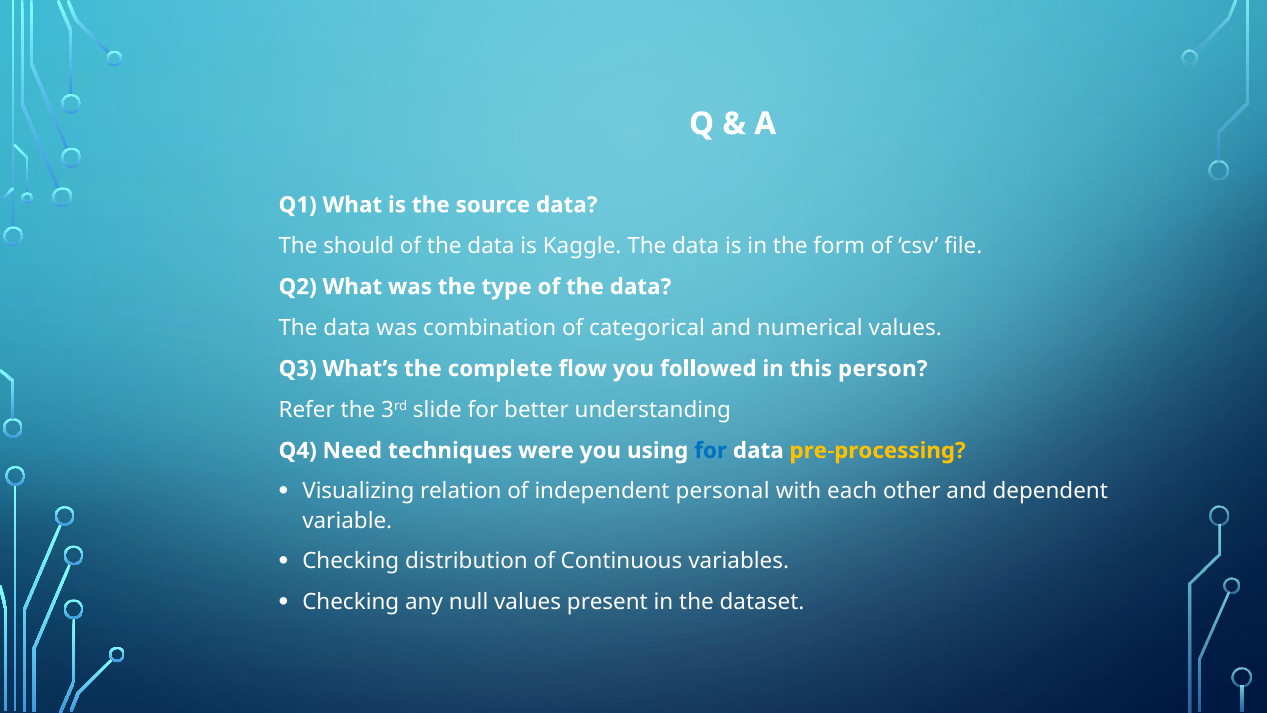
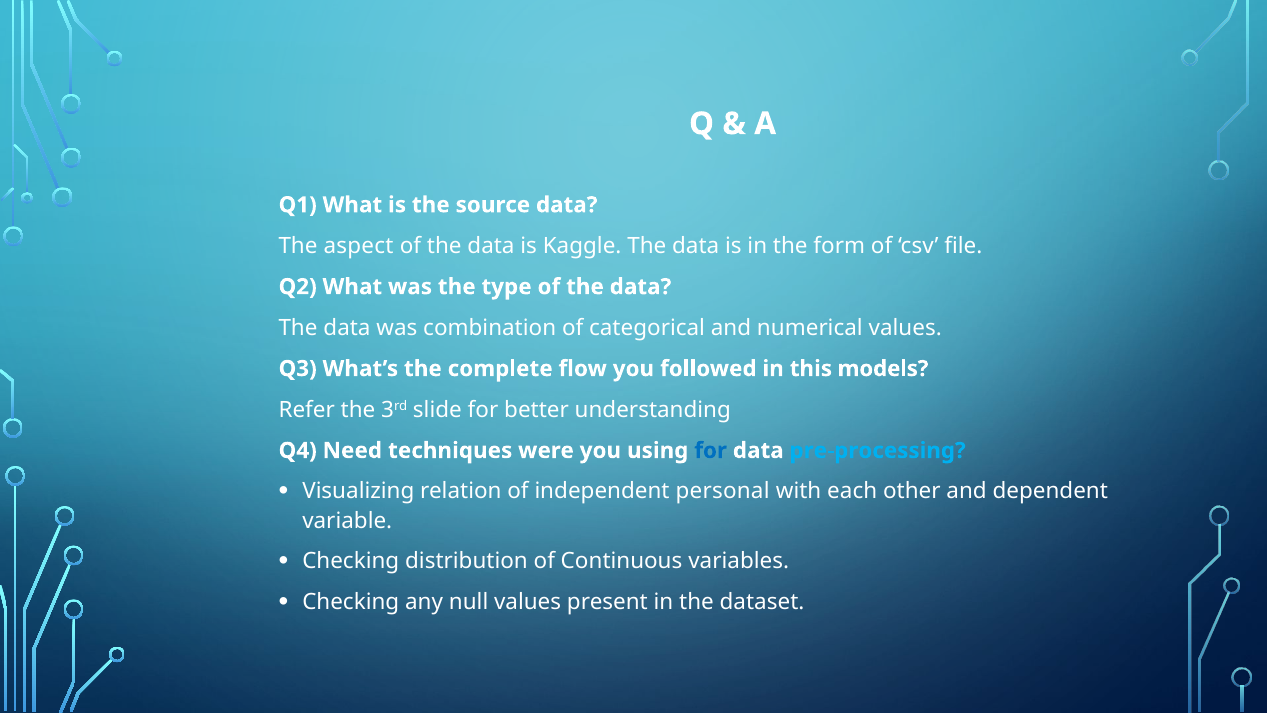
should: should -> aspect (359, 246)
person: person -> models (883, 369)
pre-processing colour: yellow -> light blue (878, 450)
